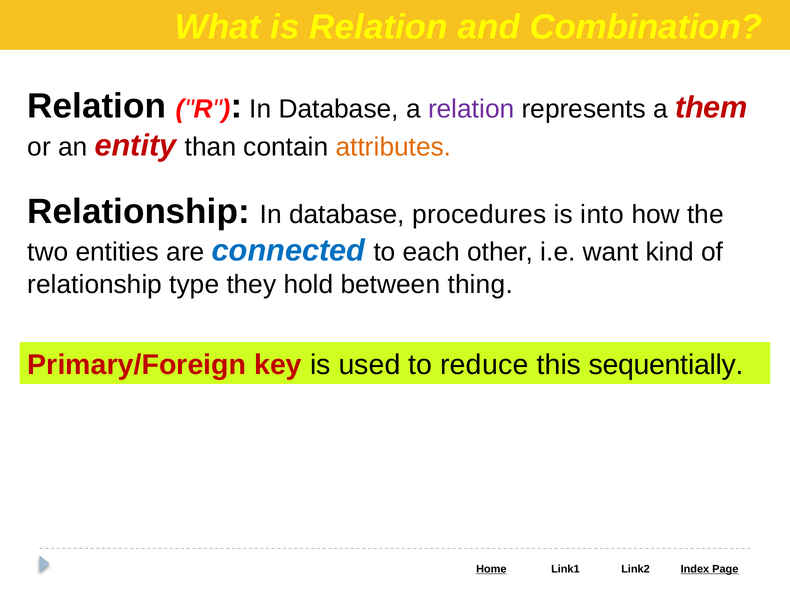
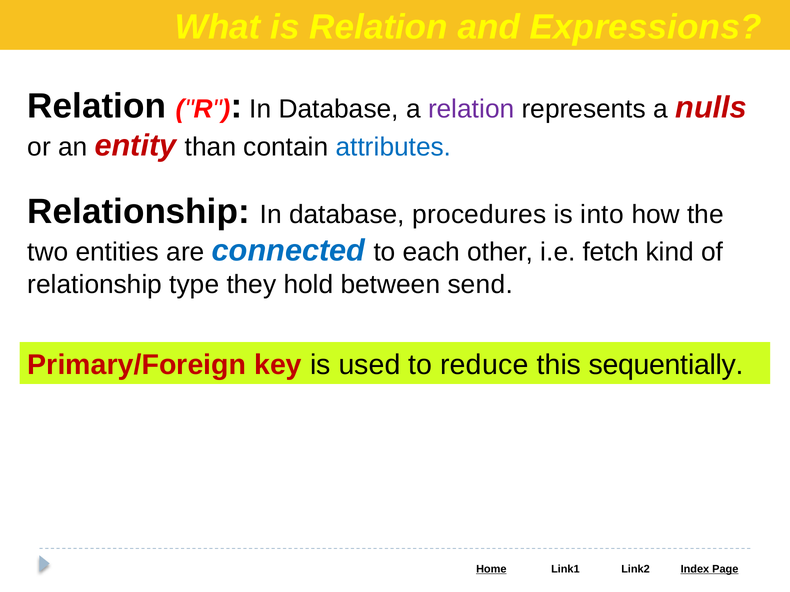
Combination: Combination -> Expressions (646, 27)
them: them -> nulls (711, 108)
attributes colour: orange -> blue (393, 147)
want: want -> fetch (611, 252)
thing: thing -> send (480, 285)
